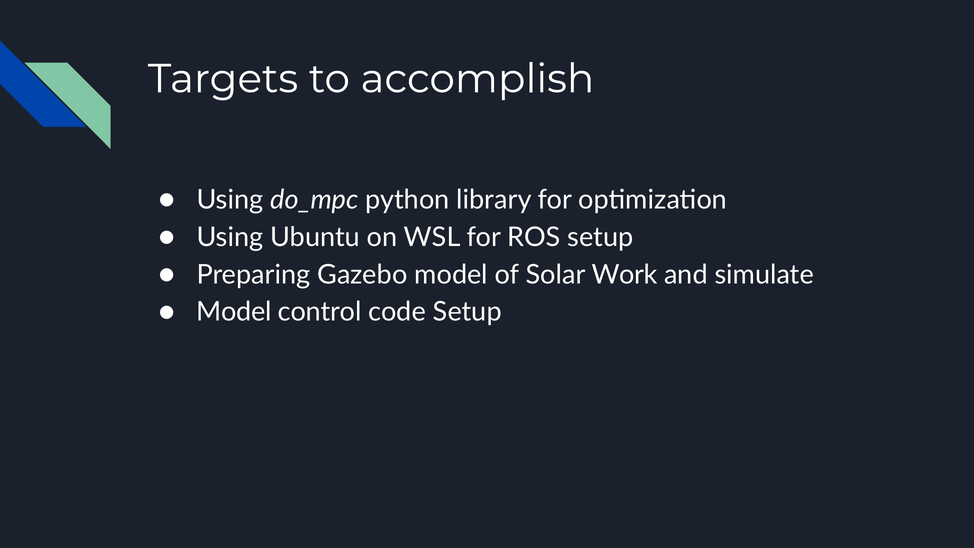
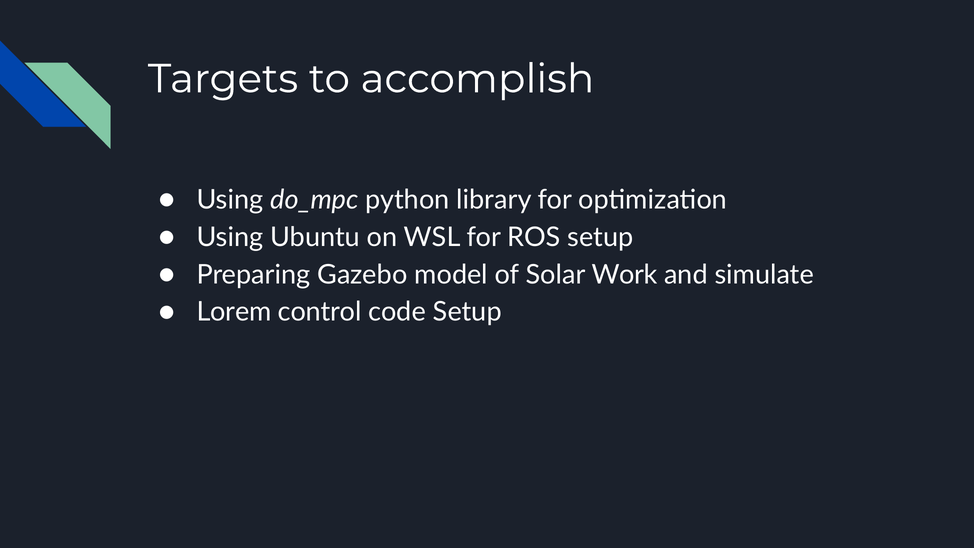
Model: Model -> Lorem (234, 312)
